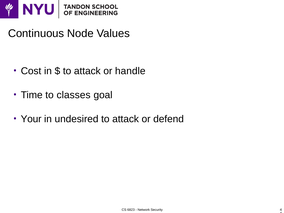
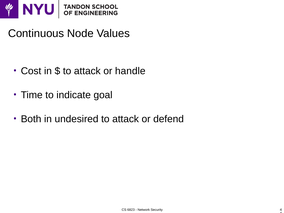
classes: classes -> indicate (74, 95)
Your: Your -> Both (31, 119)
